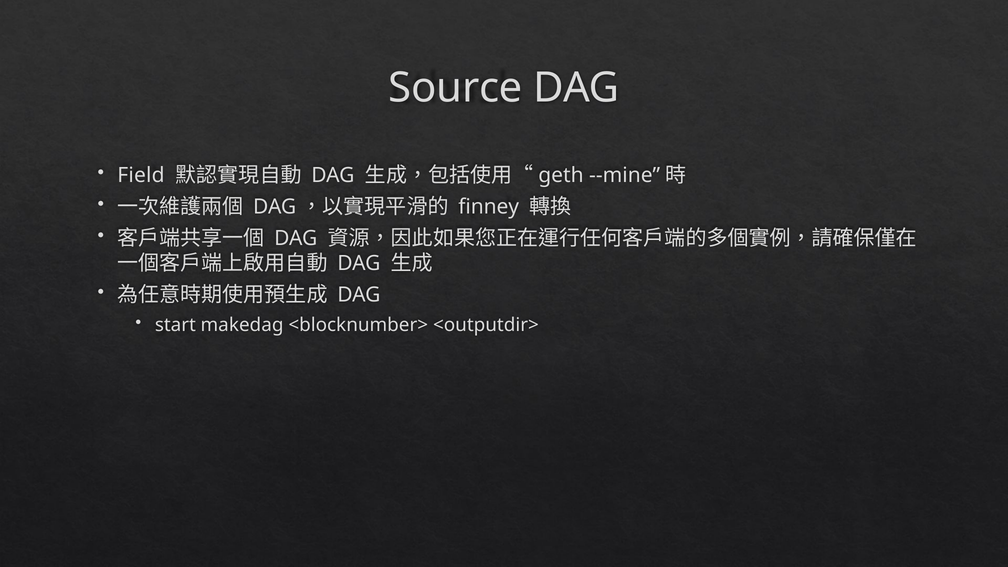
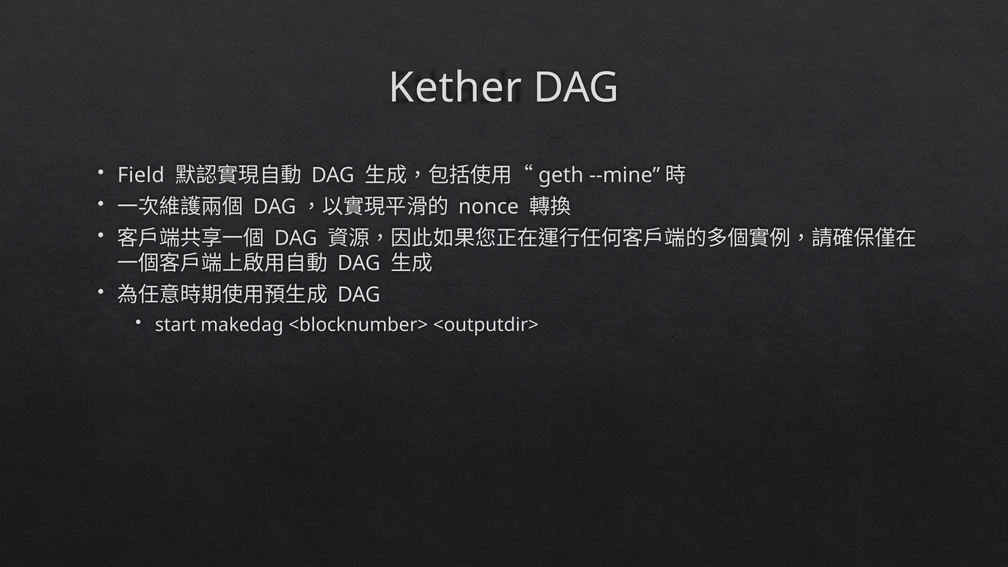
Source: Source -> Kether (455, 88)
finney: finney -> nonce (489, 207)
